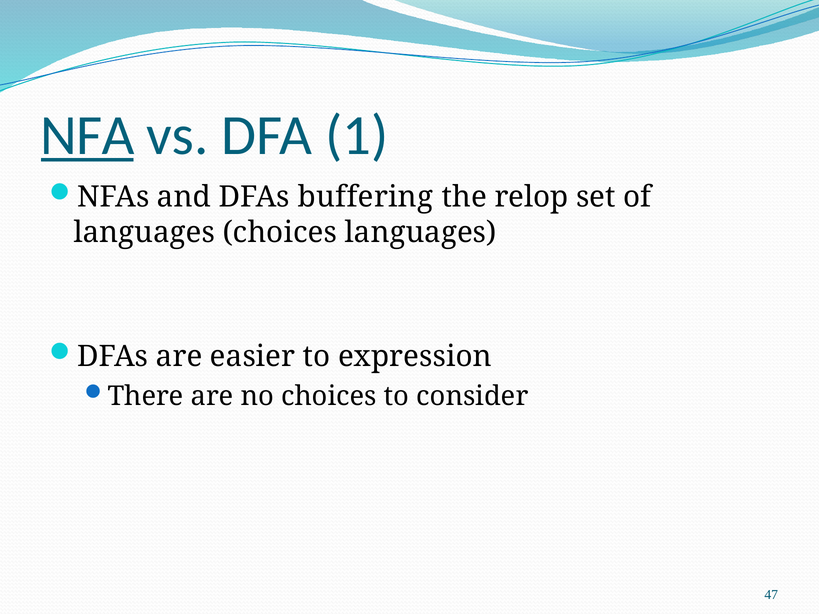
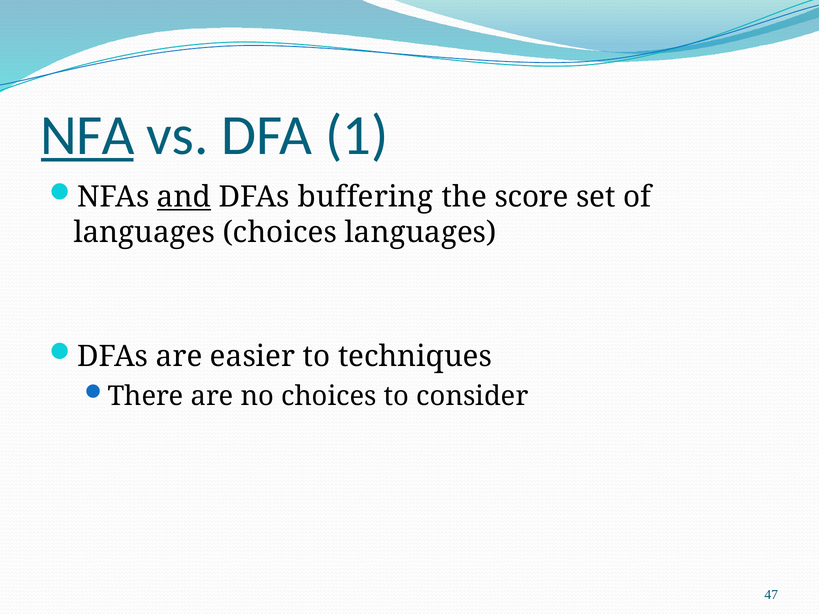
and underline: none -> present (184, 197)
relop: relop -> score (531, 197)
expression: expression -> techniques (415, 357)
